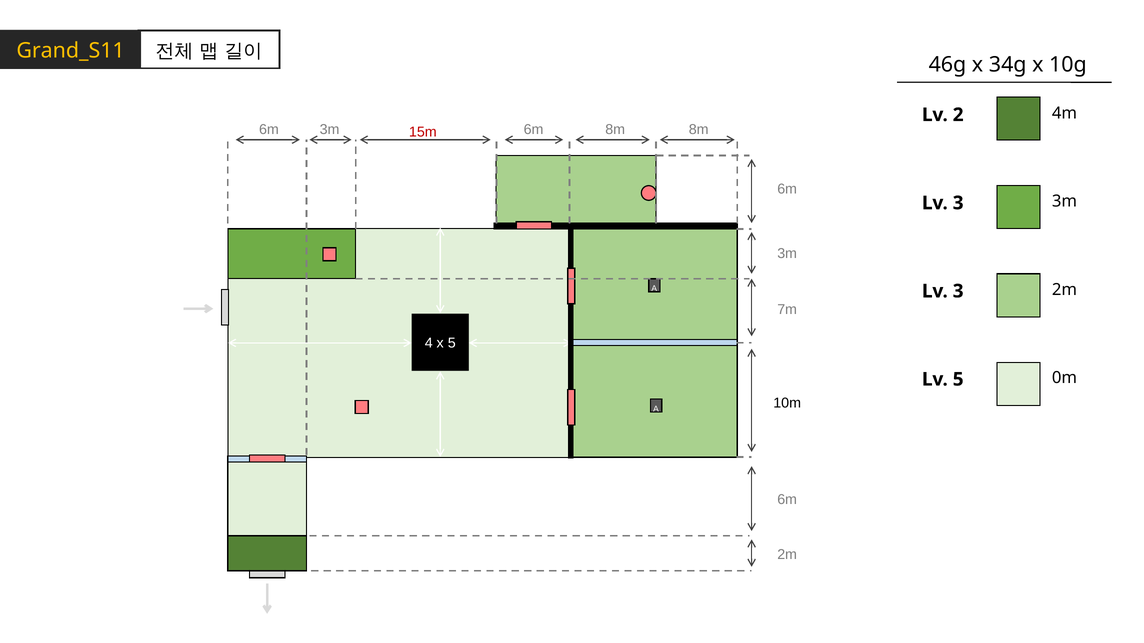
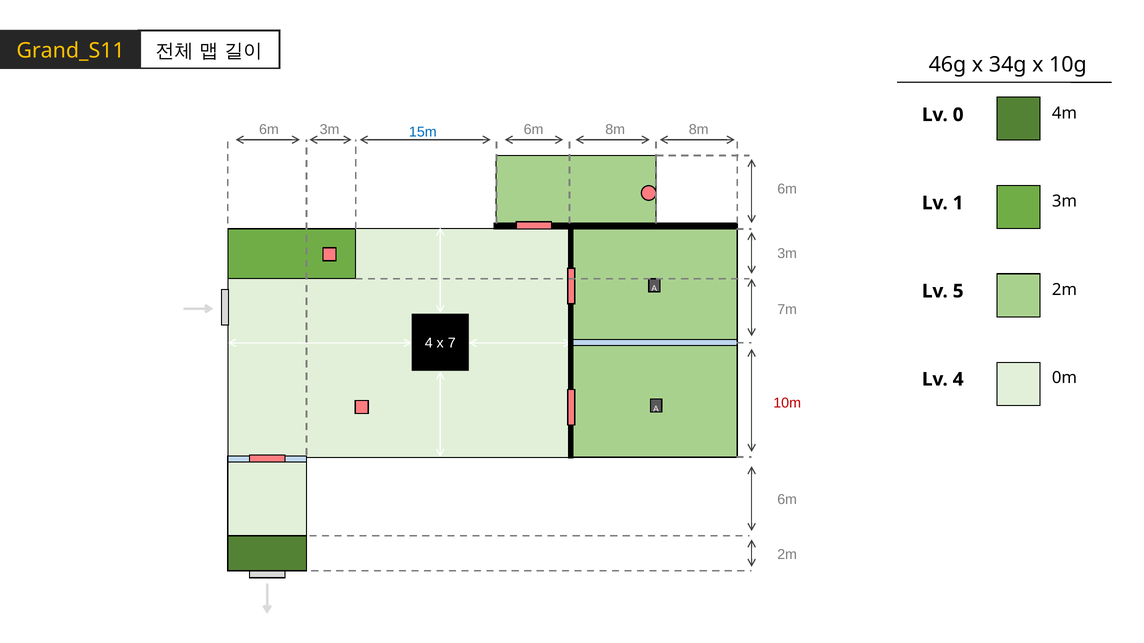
2: 2 -> 0 (958, 115)
15m colour: red -> blue (423, 132)
3: 3 -> 1 (958, 203)
3: 3 -> 5 (958, 291)
x 5: 5 -> 7 (452, 344)
Lv 5: 5 -> 4 (958, 380)
10m colour: black -> red (787, 404)
